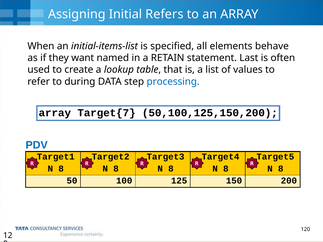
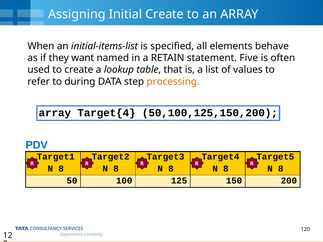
Initial Refers: Refers -> Create (165, 14)
Last: Last -> Five (249, 58)
processing colour: blue -> orange (173, 82)
Target{7: Target{7 -> Target{4 (107, 113)
